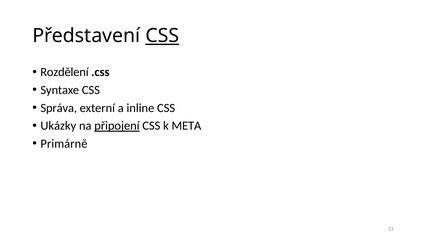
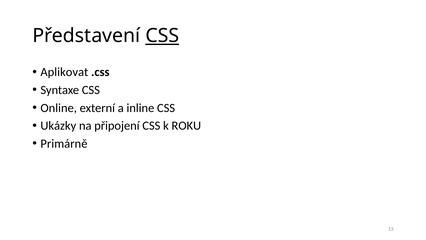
Rozdělení: Rozdělení -> Aplikovat (64, 72)
Správa: Správa -> Online (59, 108)
připojení underline: present -> none (117, 126)
META: META -> ROKU (186, 126)
